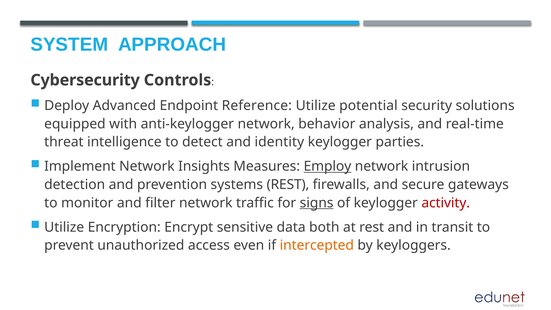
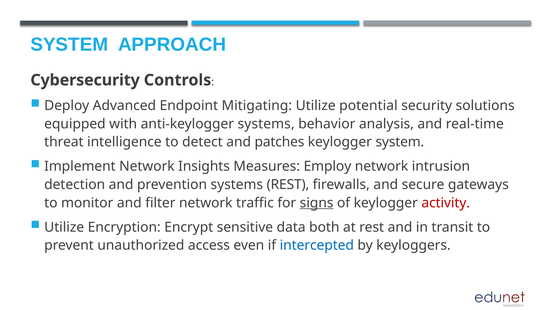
Reference: Reference -> Mitigating (257, 106)
anti-keylogger network: network -> systems (266, 124)
identity: identity -> patches (279, 142)
keylogger parties: parties -> system (400, 142)
Employ underline: present -> none (327, 166)
intercepted colour: orange -> blue (317, 245)
